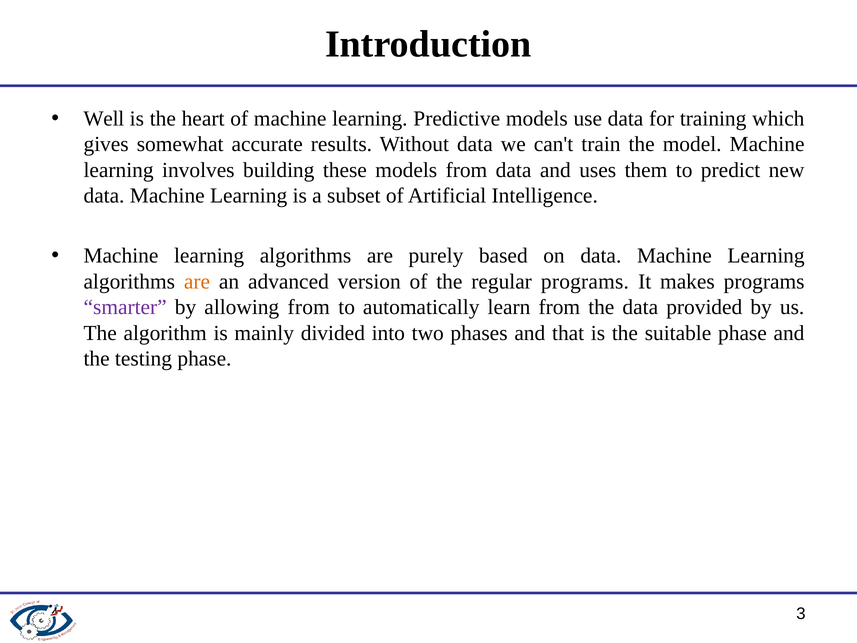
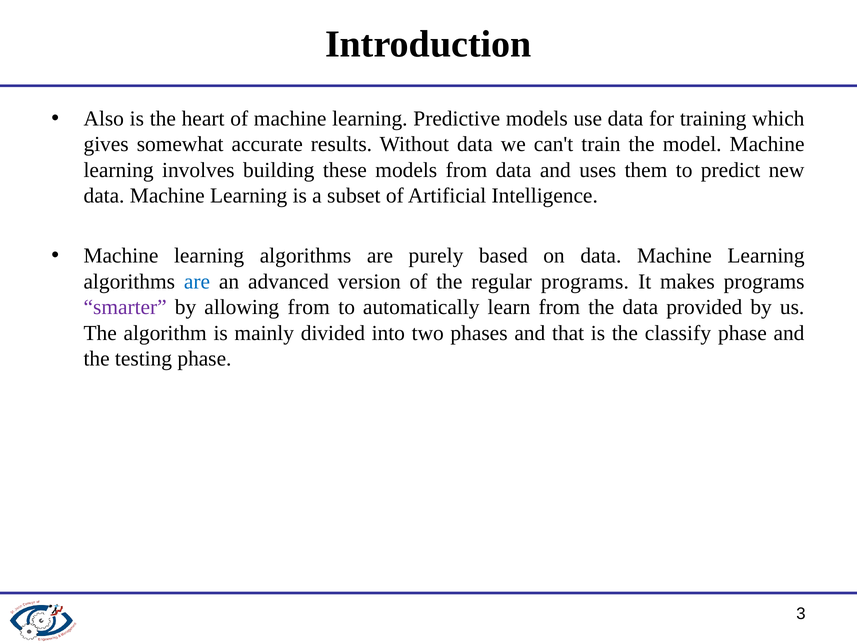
Well: Well -> Also (104, 119)
are colour: orange -> blue (197, 281)
suitable: suitable -> classify (678, 333)
